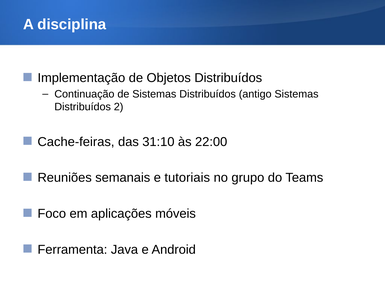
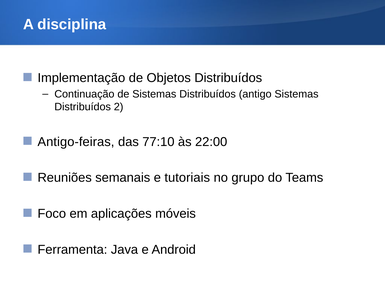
Cache-feiras: Cache-feiras -> Antigo-feiras (76, 142)
31:10: 31:10 -> 77:10 (158, 142)
